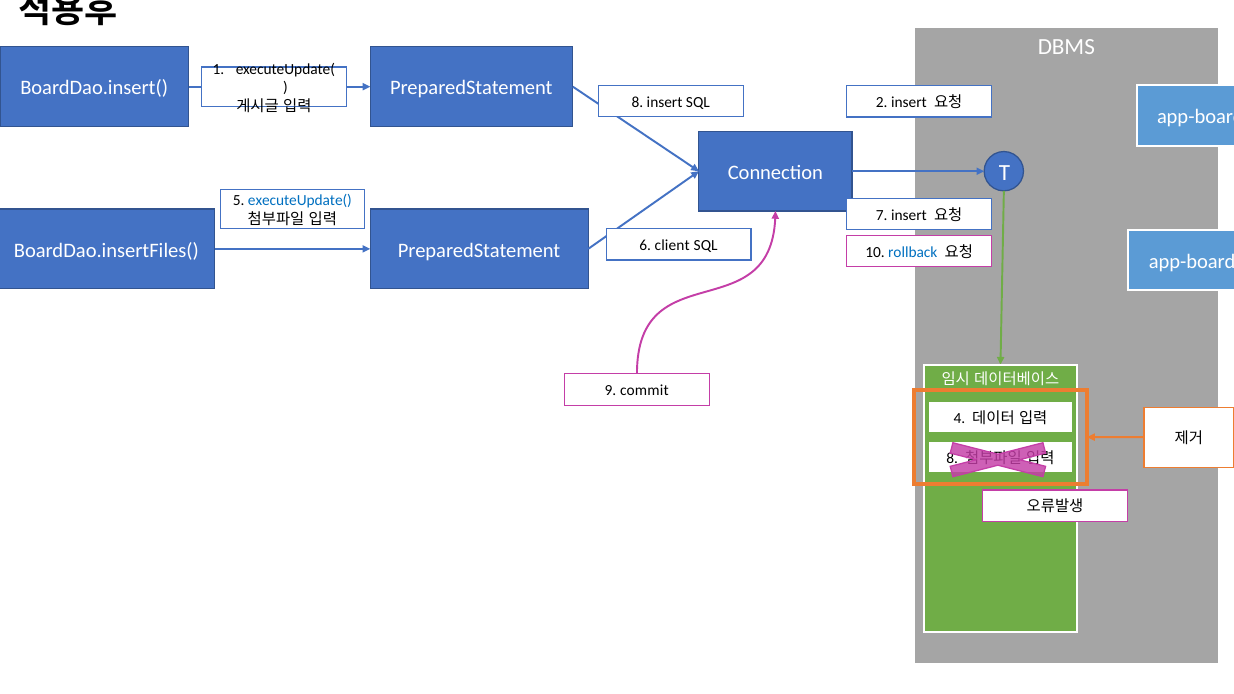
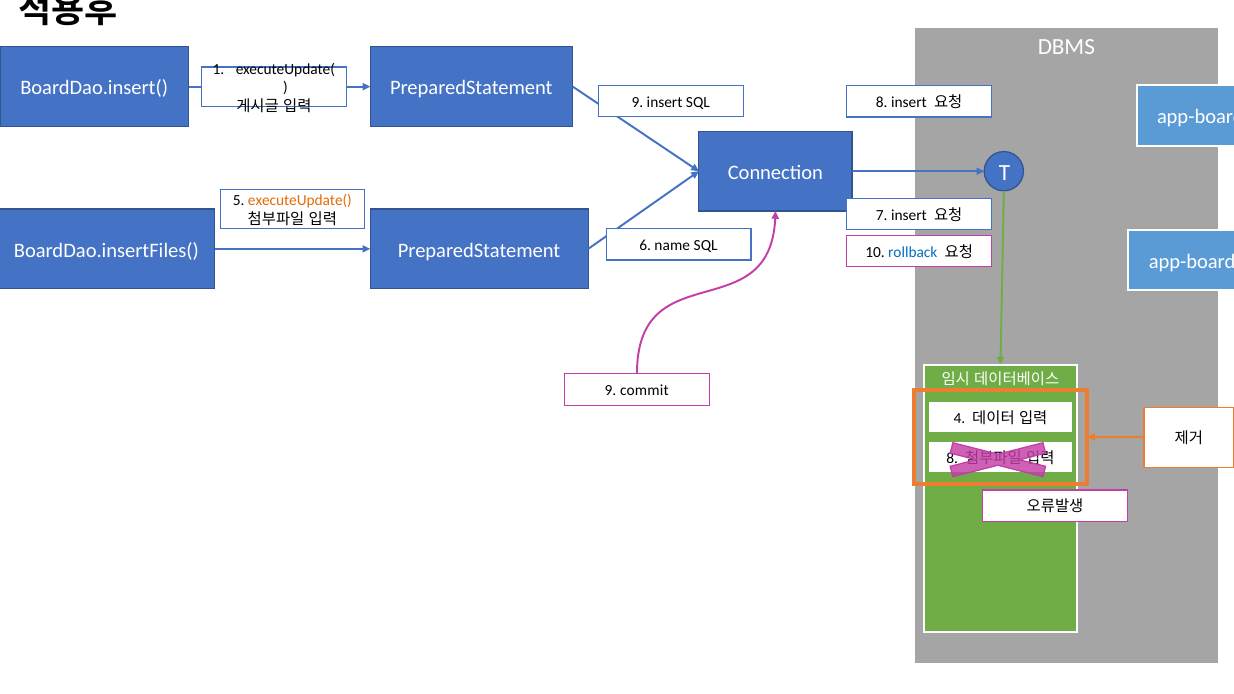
8: 8 -> 9 (638, 102)
SQL 2: 2 -> 8 (882, 102)
executeUpdate( colour: blue -> orange (300, 201)
client: client -> name (672, 246)
